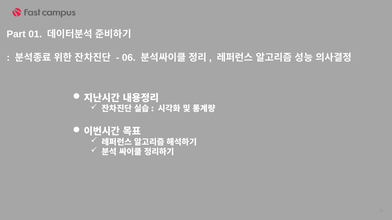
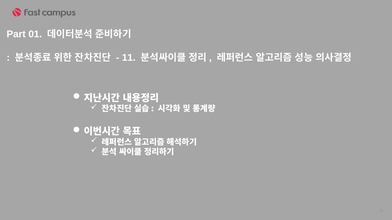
06: 06 -> 11 (129, 58)
